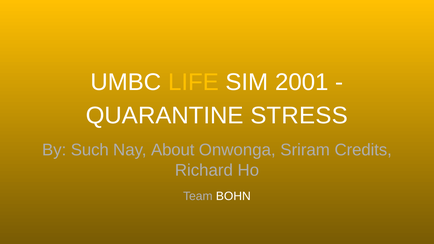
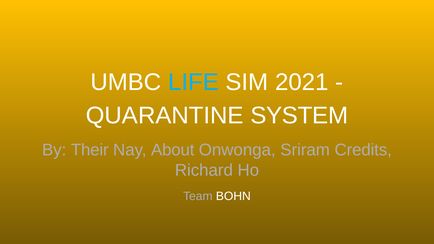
LIFE colour: yellow -> light blue (193, 82)
2001: 2001 -> 2021 (302, 82)
STRESS: STRESS -> SYSTEM (299, 116)
Such: Such -> Their (90, 150)
